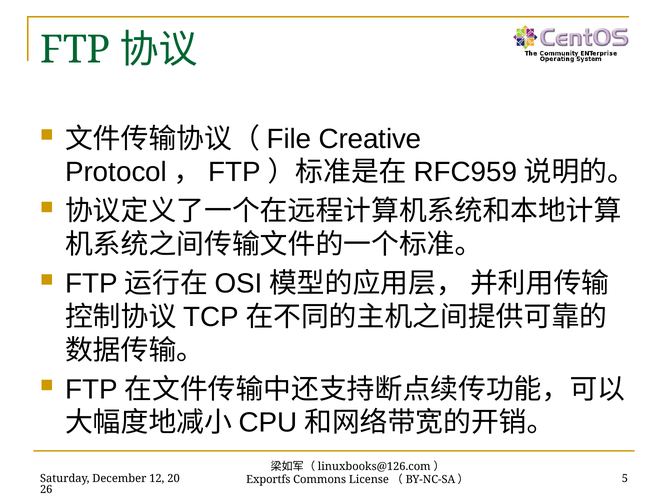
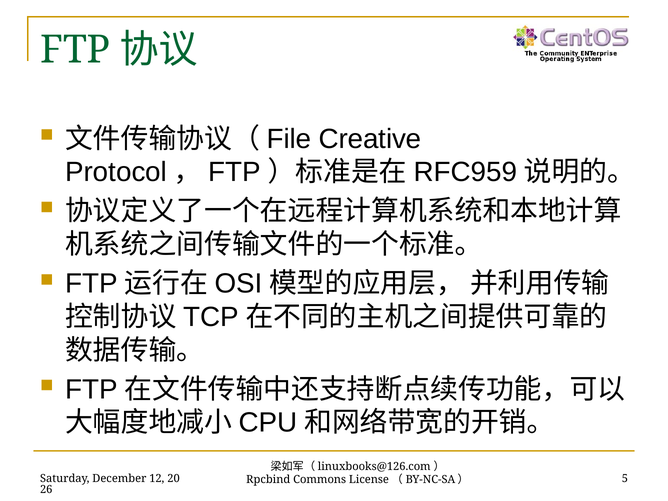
Exportfs: Exportfs -> Rpcbind (268, 480)
